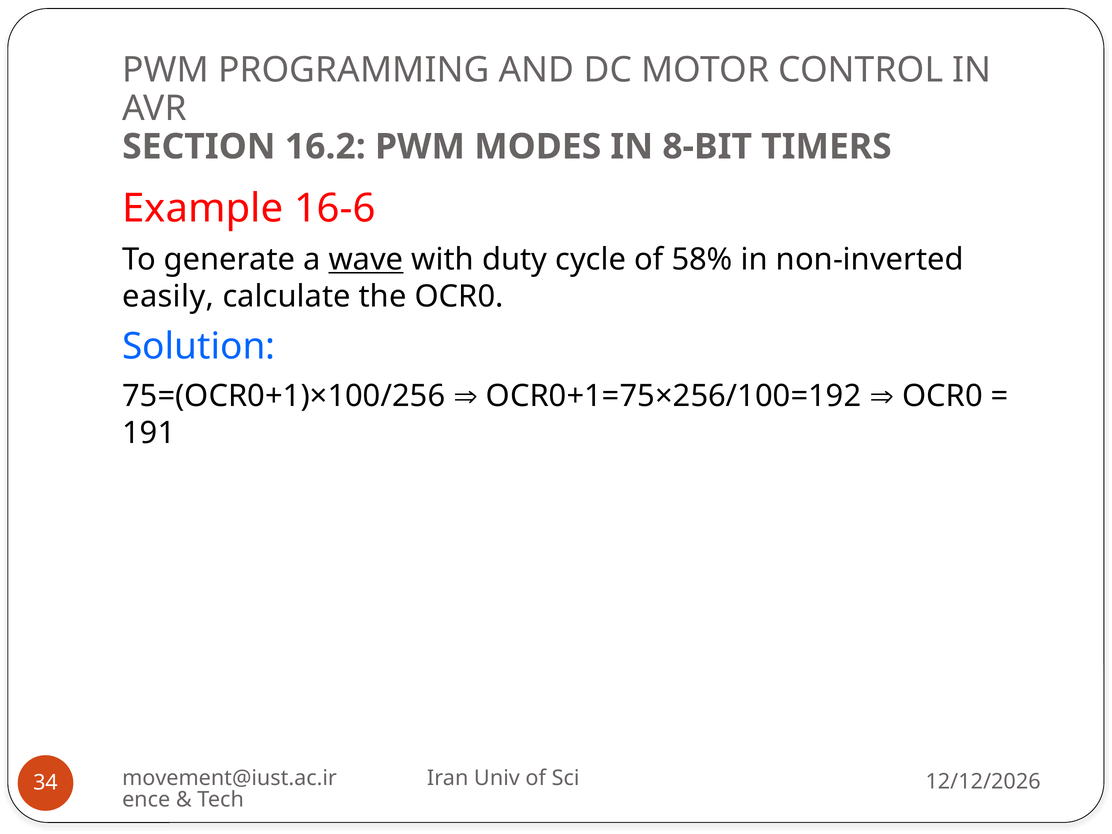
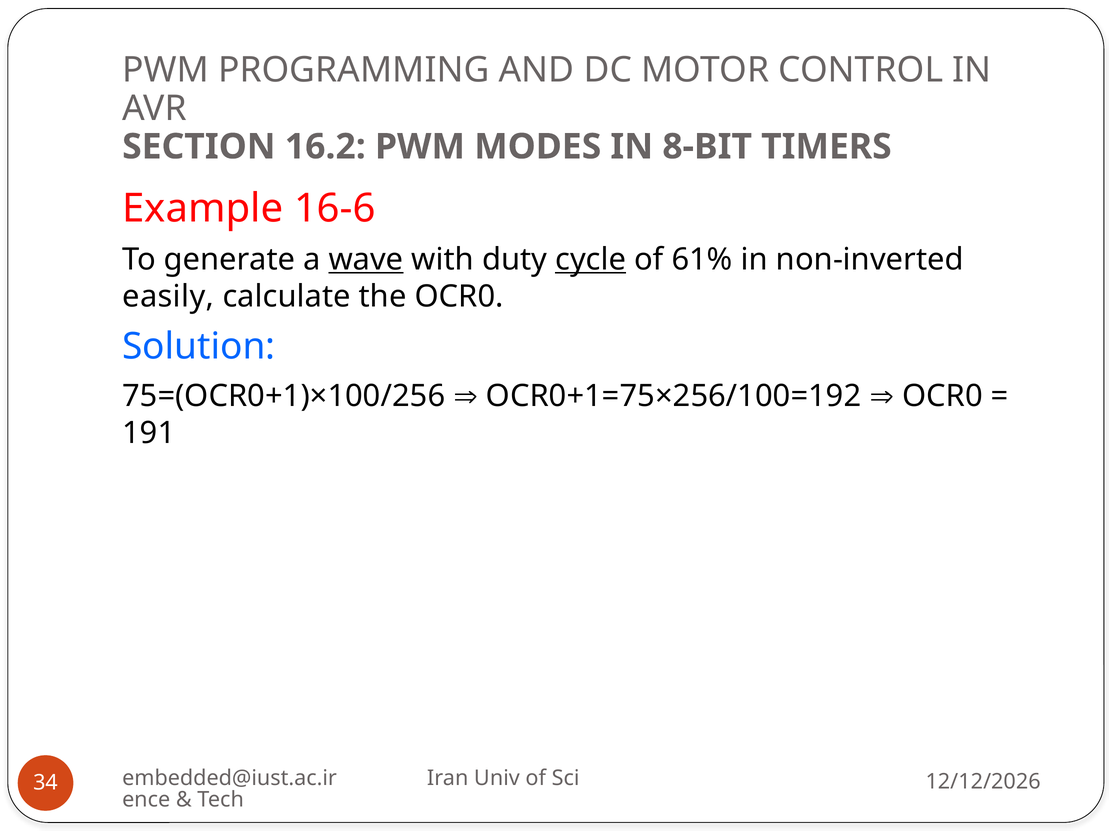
cycle underline: none -> present (591, 259)
58%: 58% -> 61% (702, 259)
movement@iust.ac.ir: movement@iust.ac.ir -> embedded@iust.ac.ir (230, 778)
